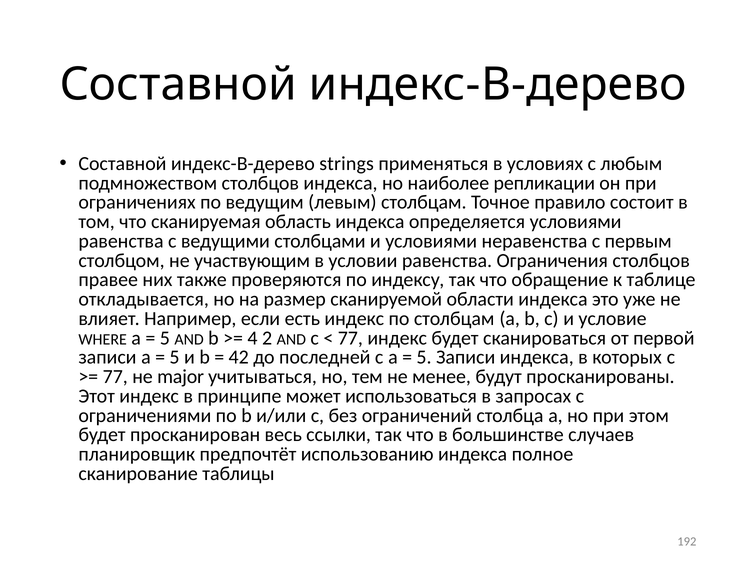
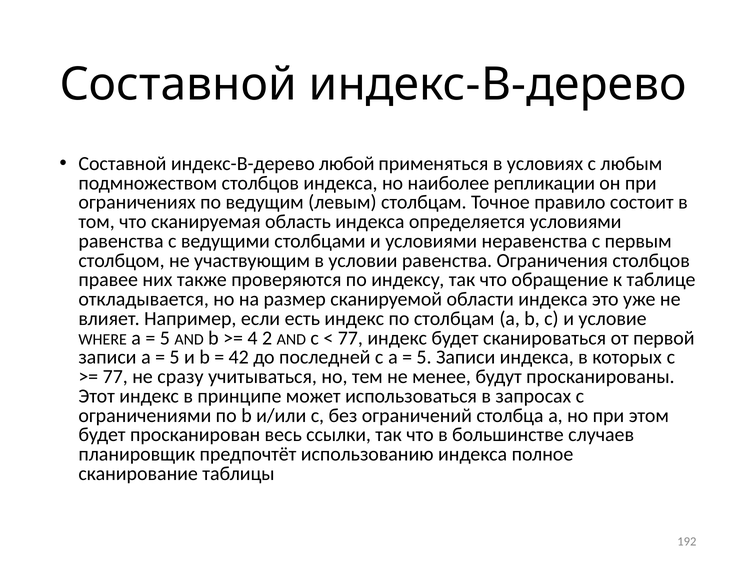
strings: strings -> любой (347, 164)
major: major -> сразу (180, 377)
